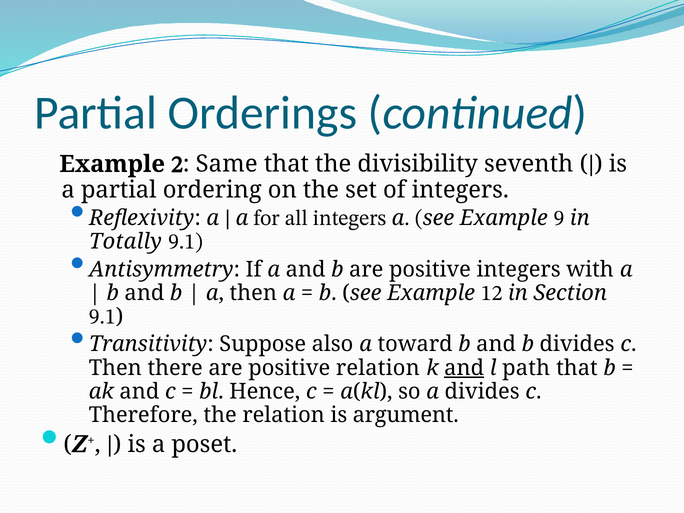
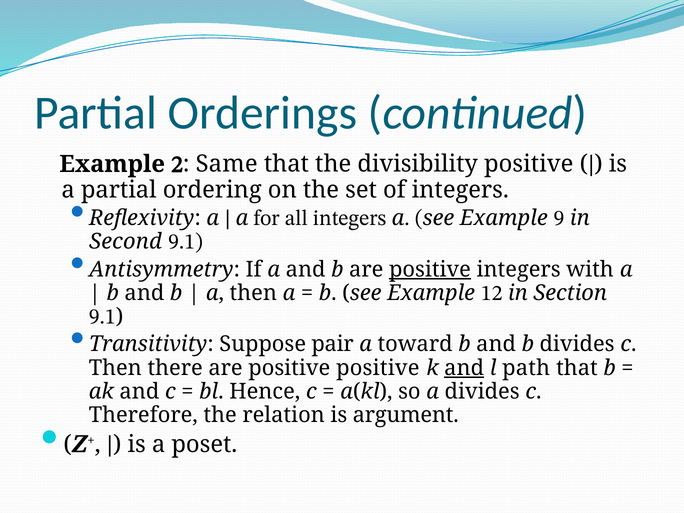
divisibility seventh: seventh -> positive (529, 164)
Totally: Totally -> Second (125, 242)
positive underline: none -> present (430, 269)
also: also -> pair (333, 344)
positive relation: relation -> positive (378, 368)
